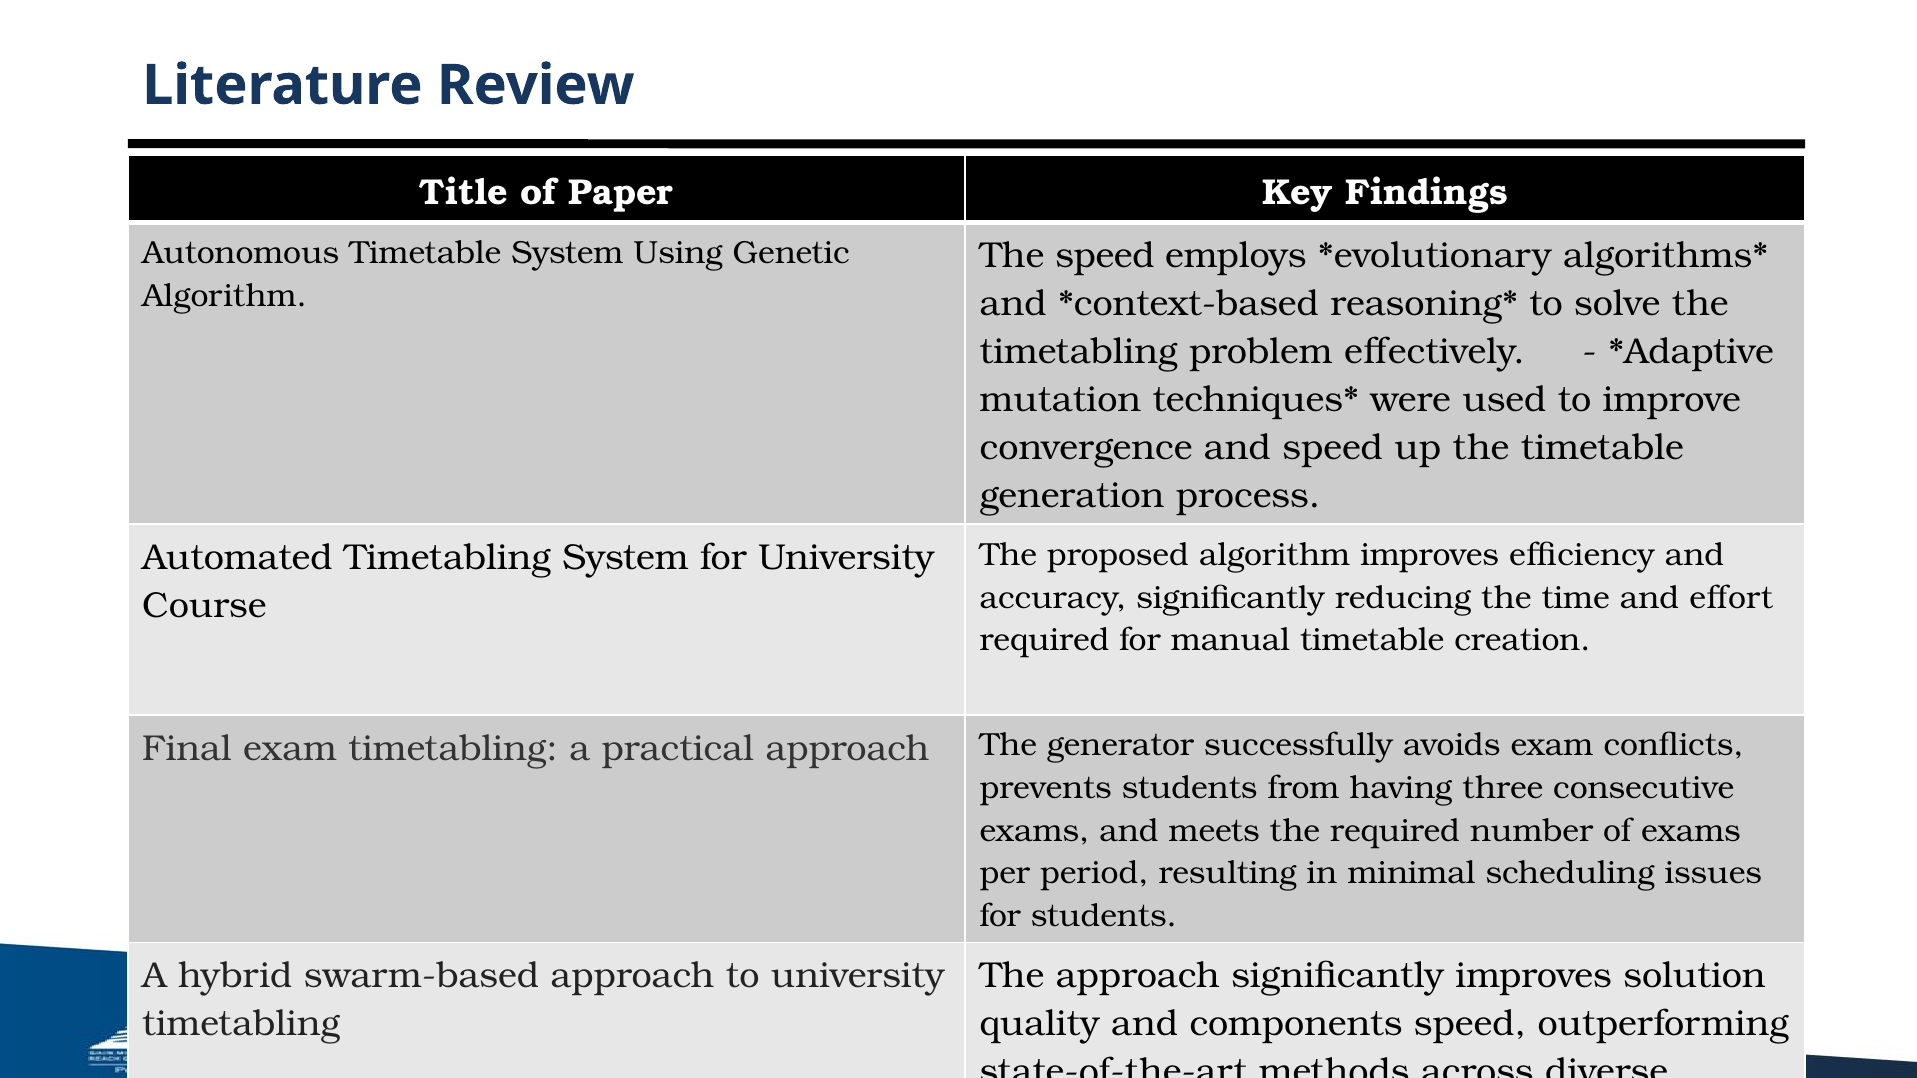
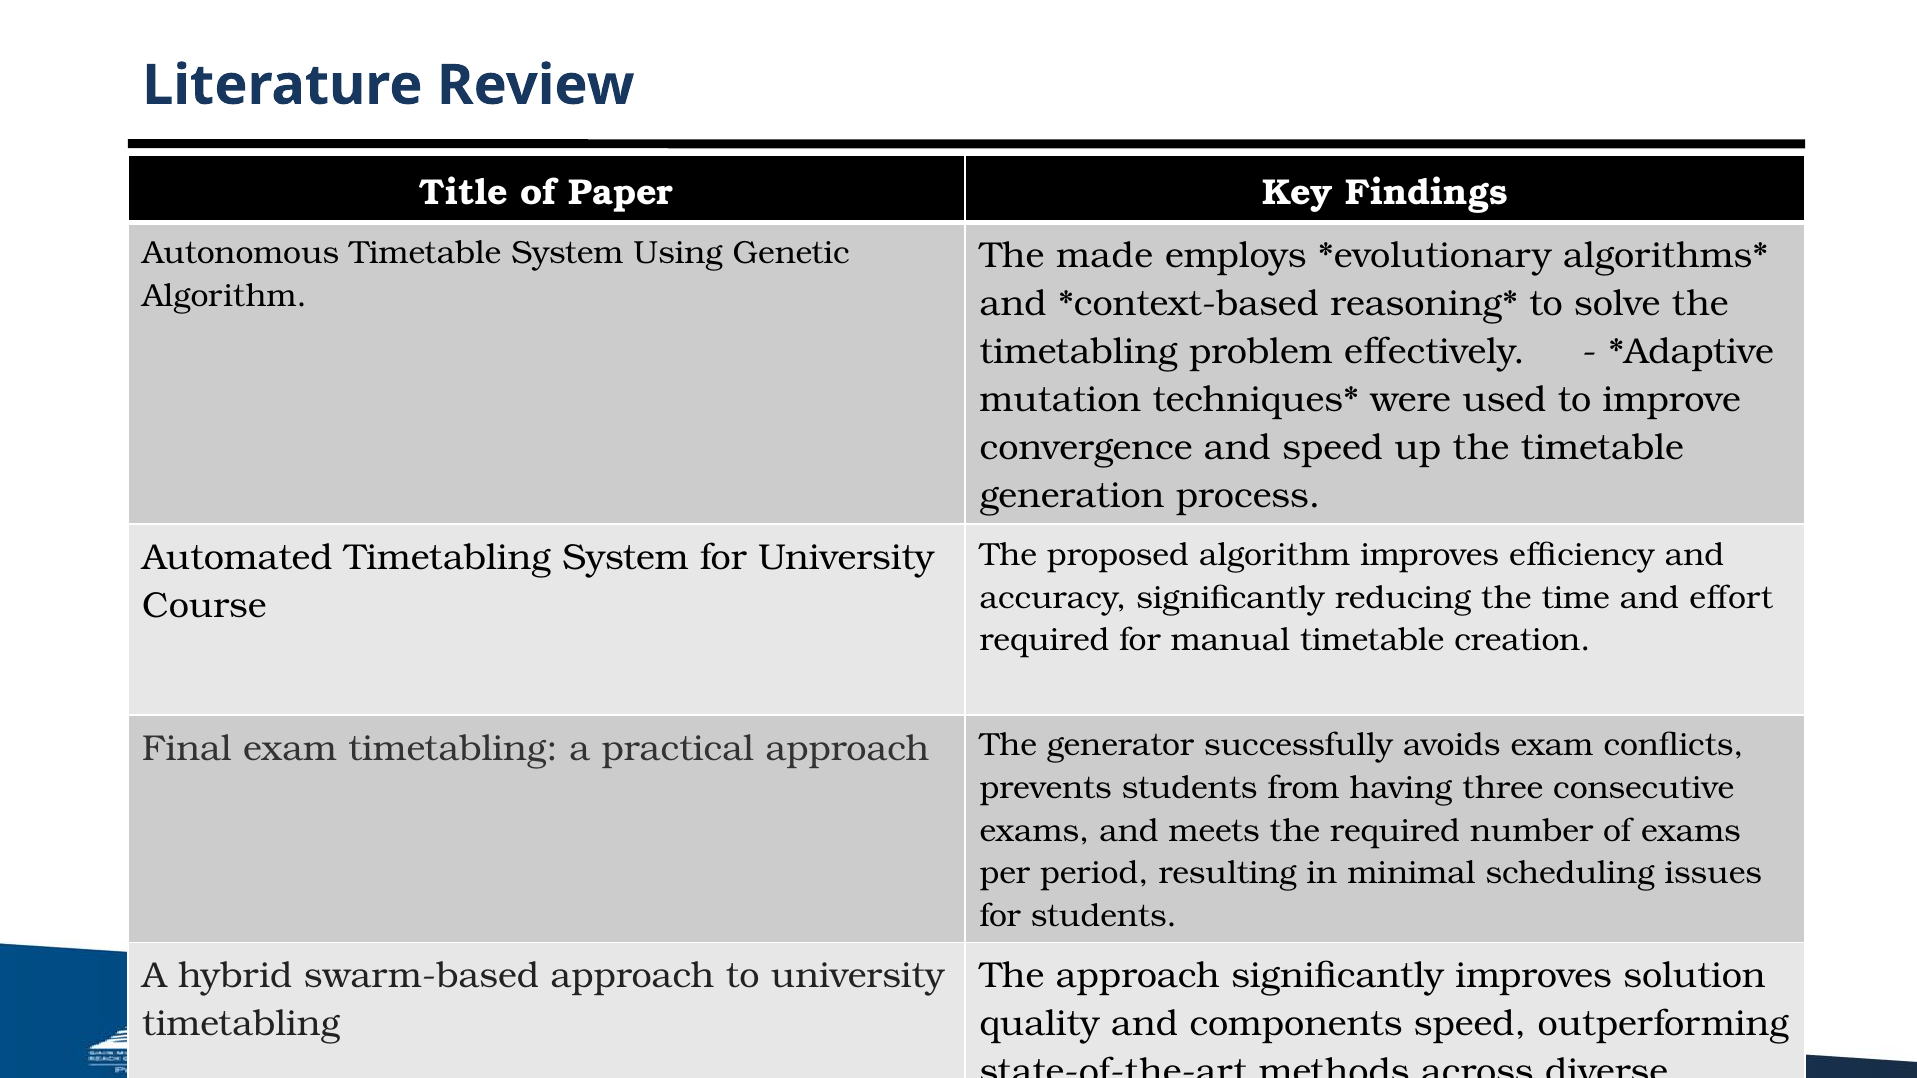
The speed: speed -> made (1105, 256)
